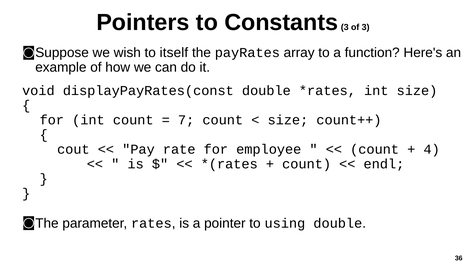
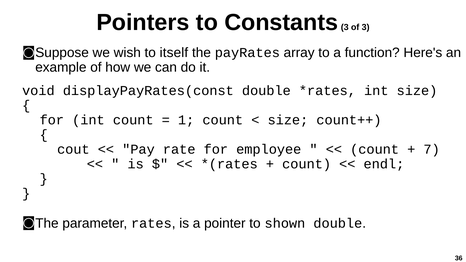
7: 7 -> 1 (186, 120)
4: 4 -> 7 (432, 149)
using: using -> shown (285, 223)
